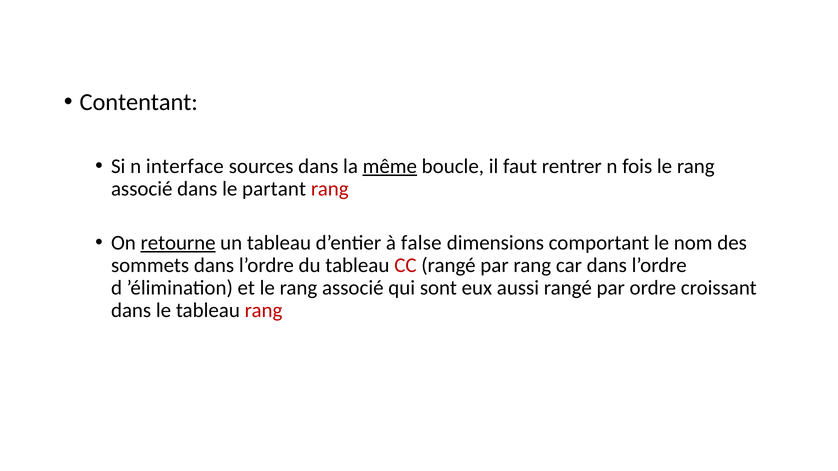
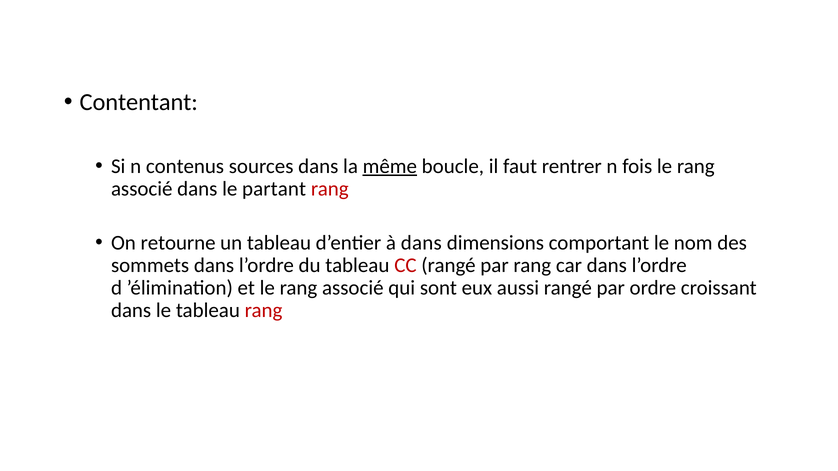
interface: interface -> contenus (185, 166)
retourne underline: present -> none (178, 243)
à false: false -> dans (421, 243)
